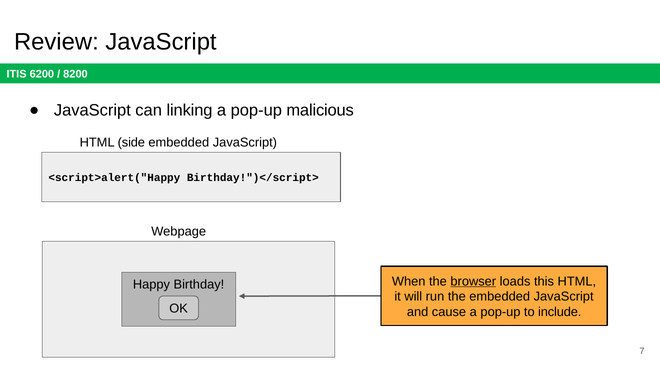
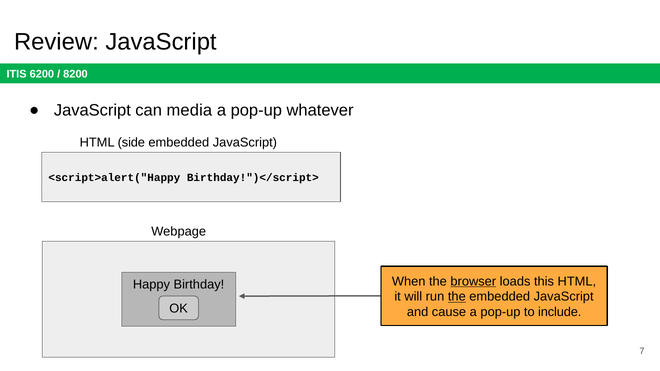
linking: linking -> media (189, 111)
malicious: malicious -> whatever (320, 111)
the underline: none -> present (457, 297)
